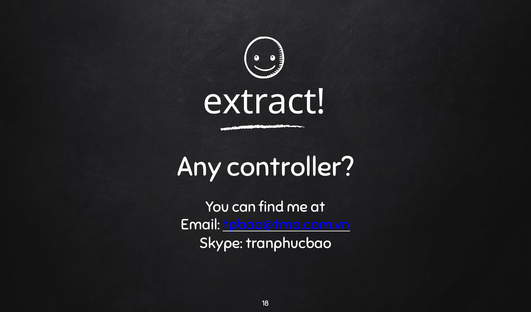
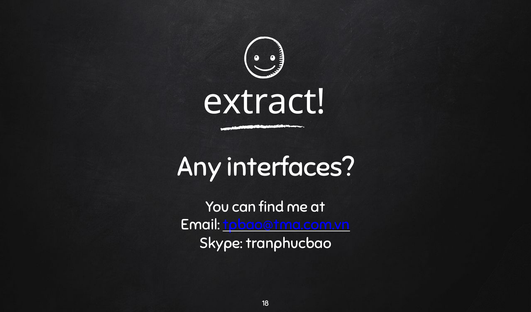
controller: controller -> interfaces (291, 167)
